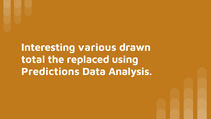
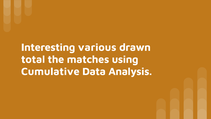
replaced: replaced -> matches (88, 59)
Predictions: Predictions -> Cumulative (50, 71)
